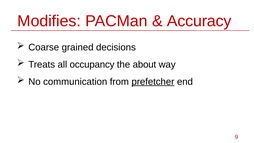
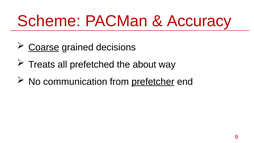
Modifies: Modifies -> Scheme (49, 21)
Coarse underline: none -> present (44, 47)
occupancy: occupancy -> prefetched (92, 64)
